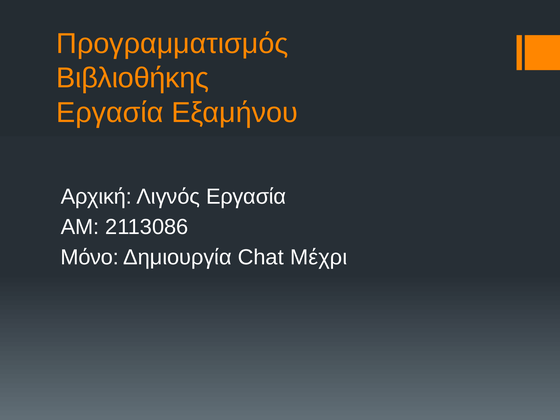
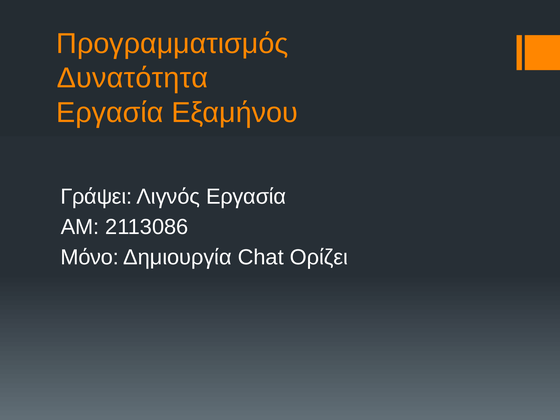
Βιβλιοθήκης: Βιβλιοθήκης -> Δυνατότητα (132, 78)
Αρχική: Αρχική -> Γράψει (96, 196)
Μέχρι: Μέχρι -> Ορίζει (319, 257)
